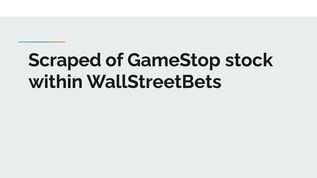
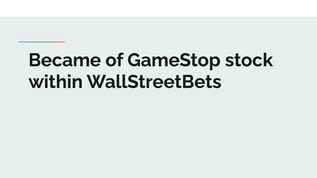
Scraped: Scraped -> Became (65, 60)
